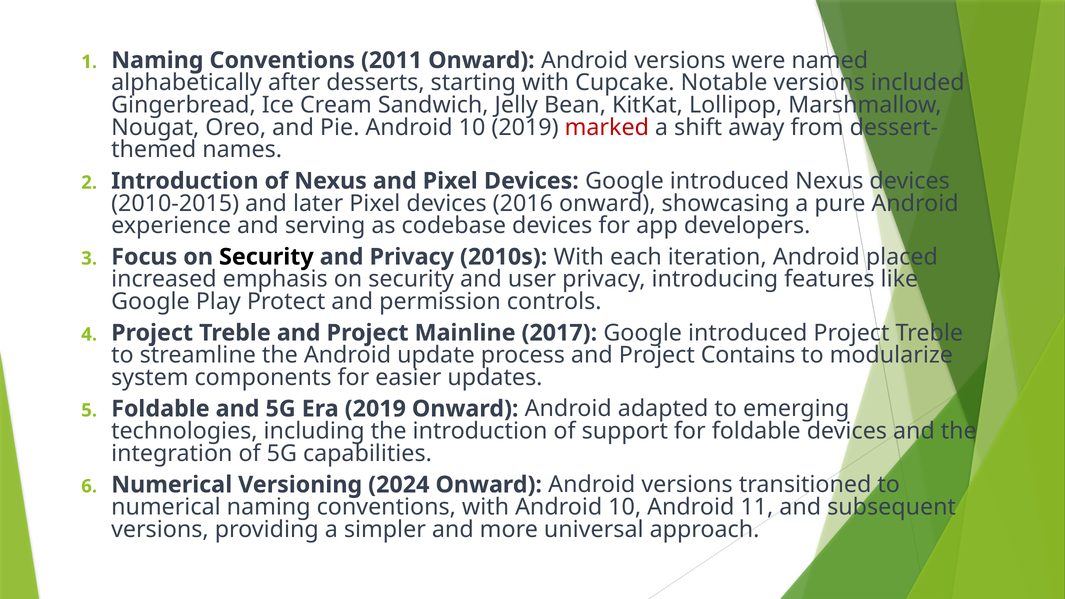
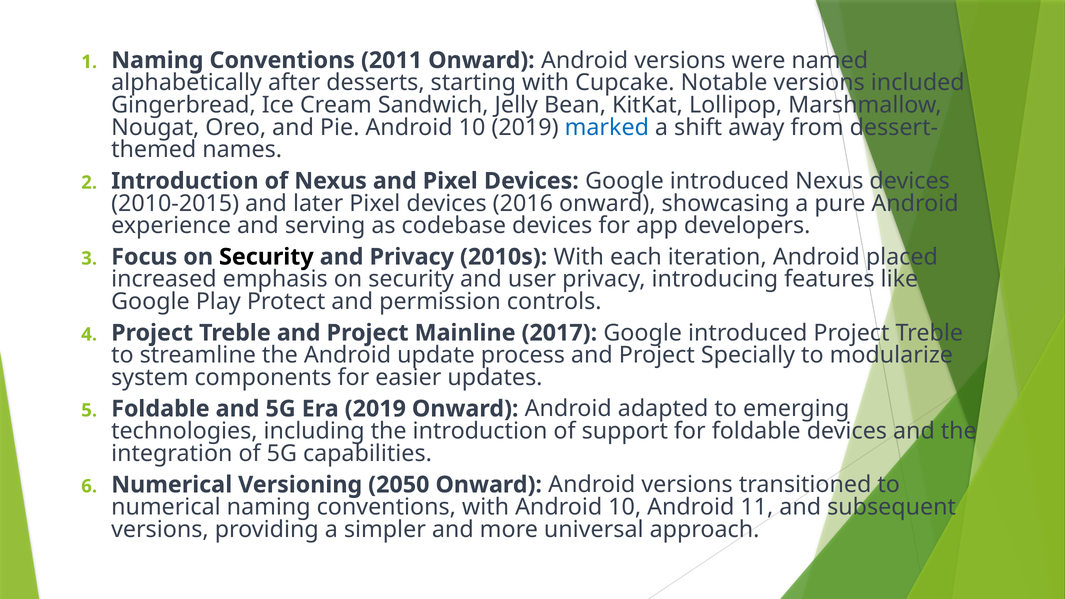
marked colour: red -> blue (607, 127)
Contains: Contains -> Specially (748, 355)
2024: 2024 -> 2050 (399, 485)
